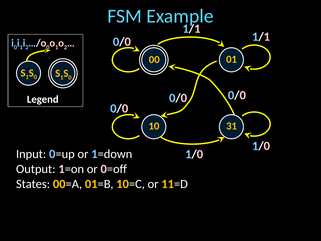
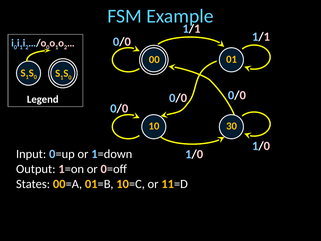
31: 31 -> 30 (232, 126)
